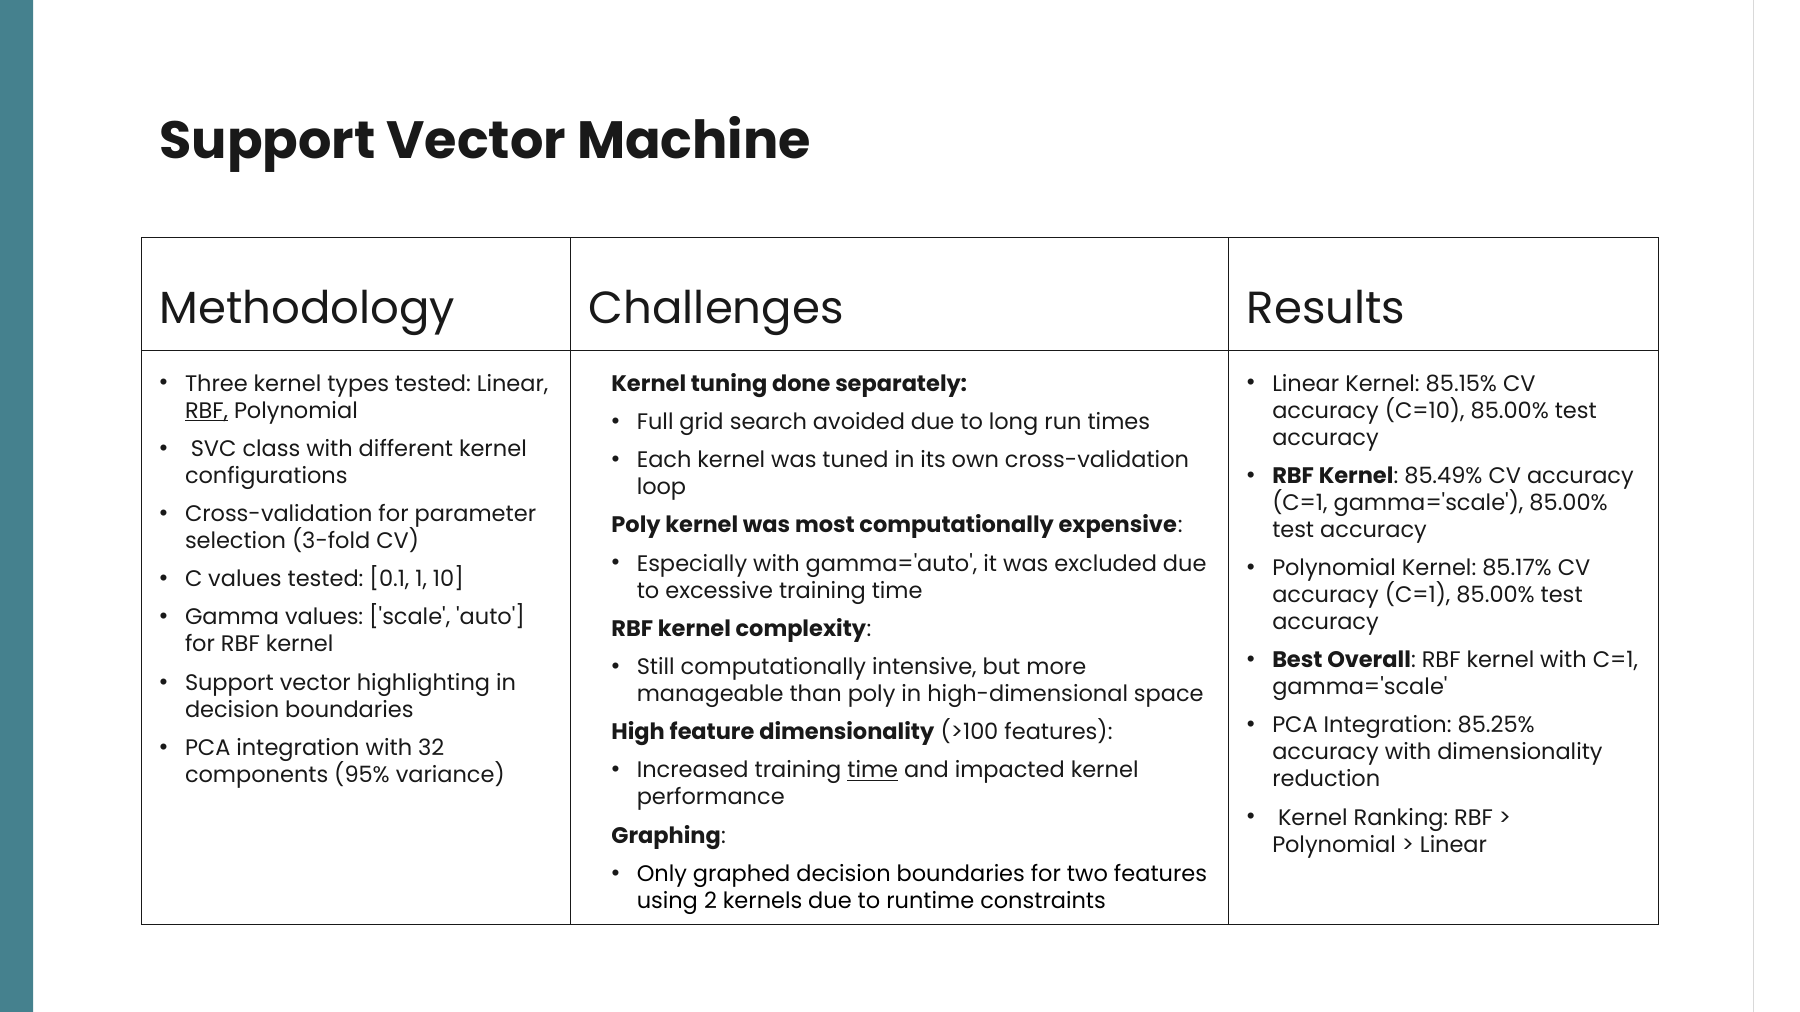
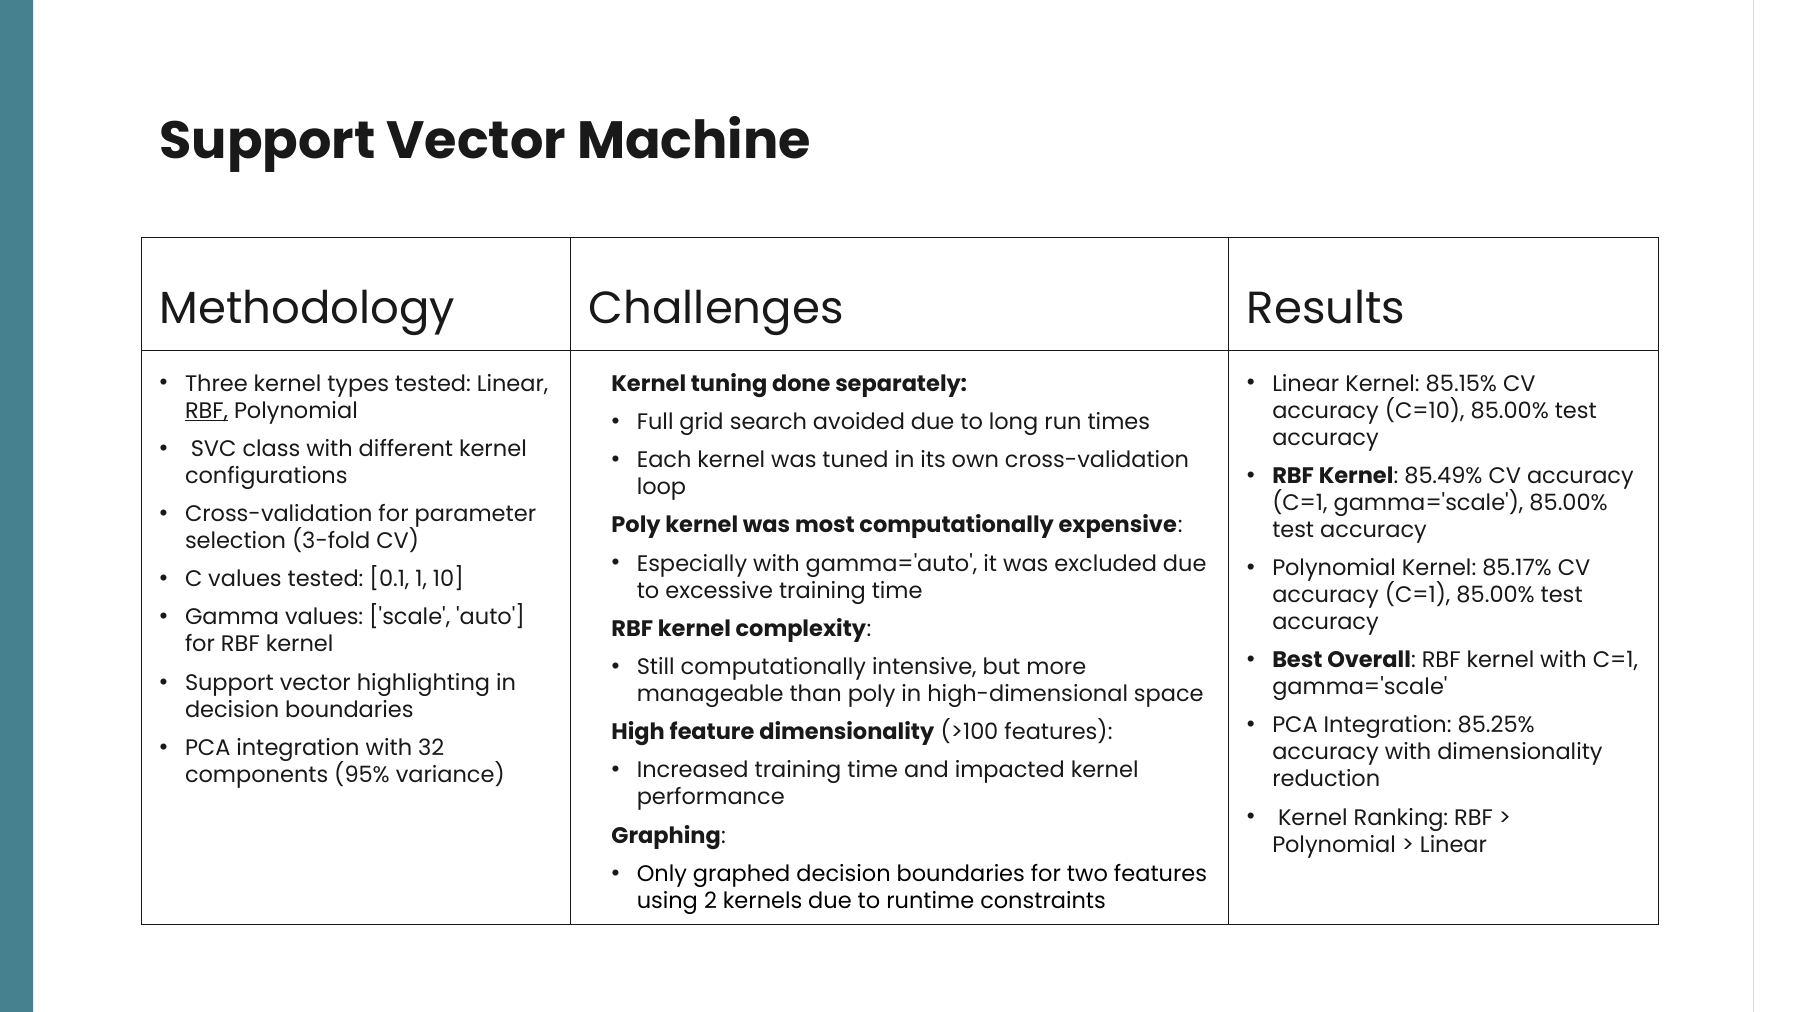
time underline: present -> none (873, 771)
